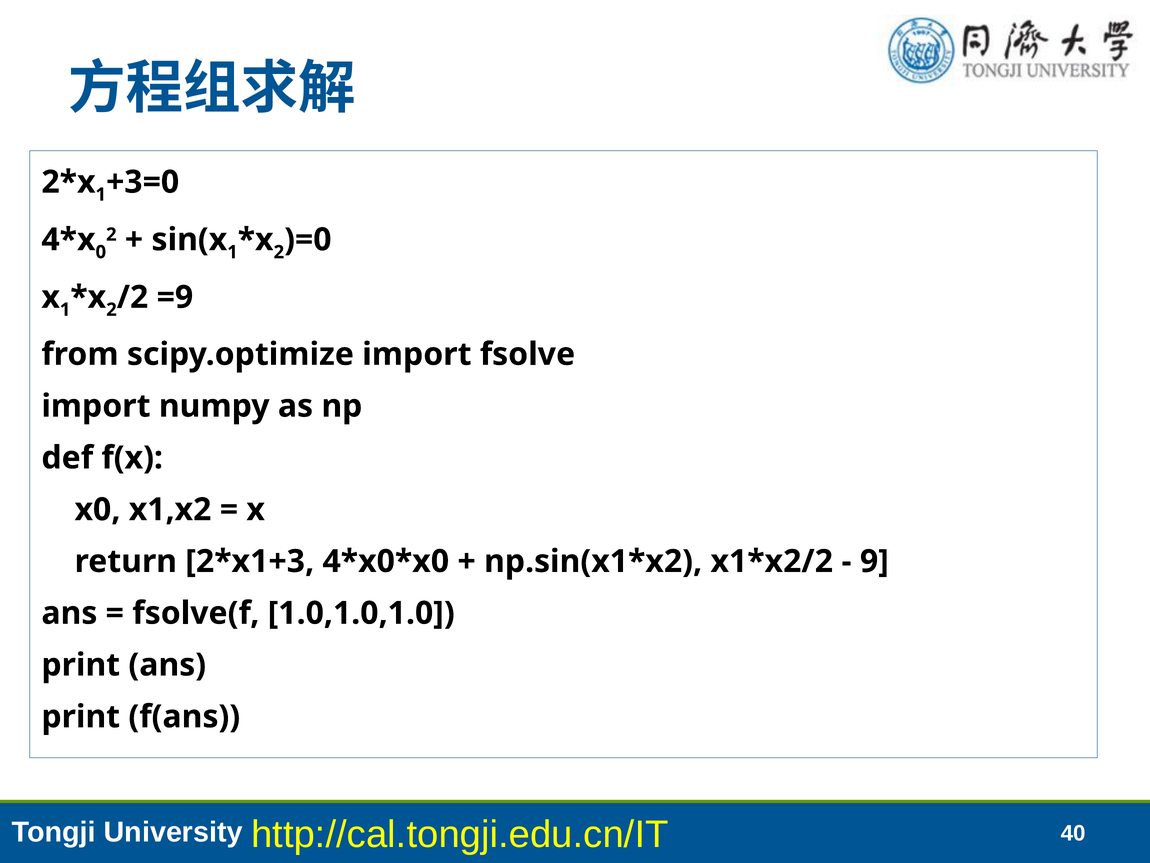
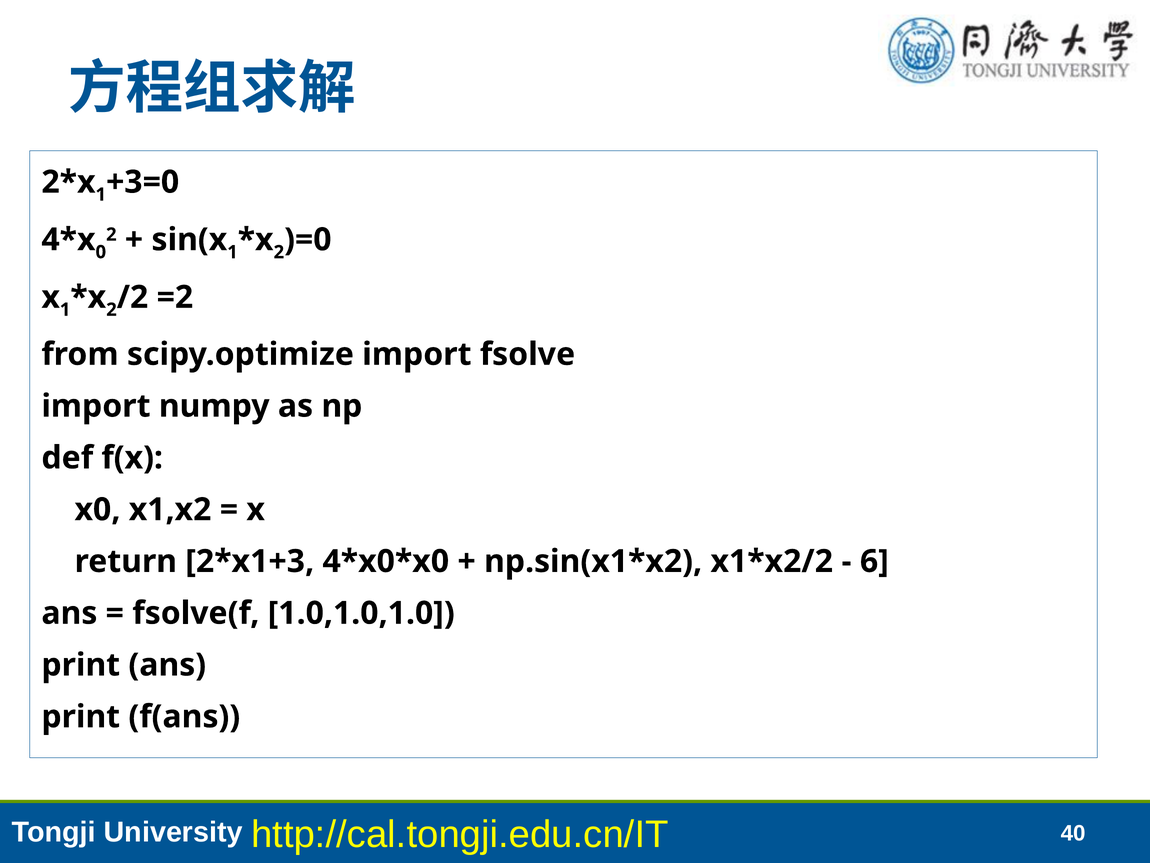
=9: =9 -> =2 (175, 297)
9: 9 -> 6 (874, 561)
